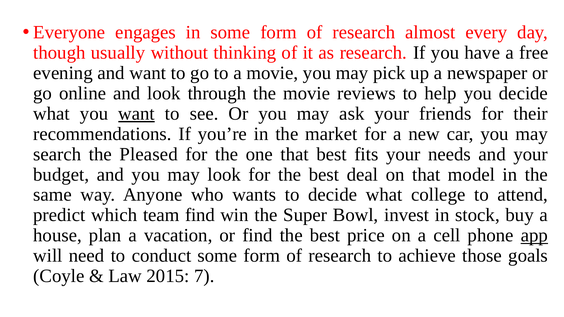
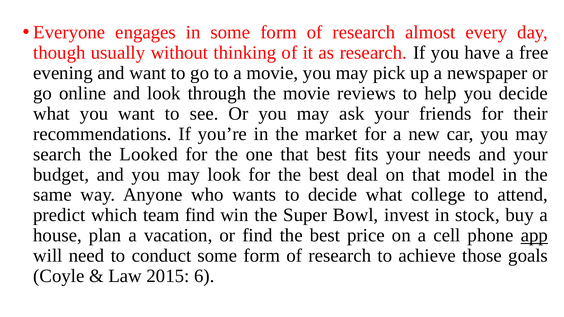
want underline: present -> none (137, 114)
Pleased: Pleased -> Looked (149, 154)
7: 7 -> 6 (204, 276)
